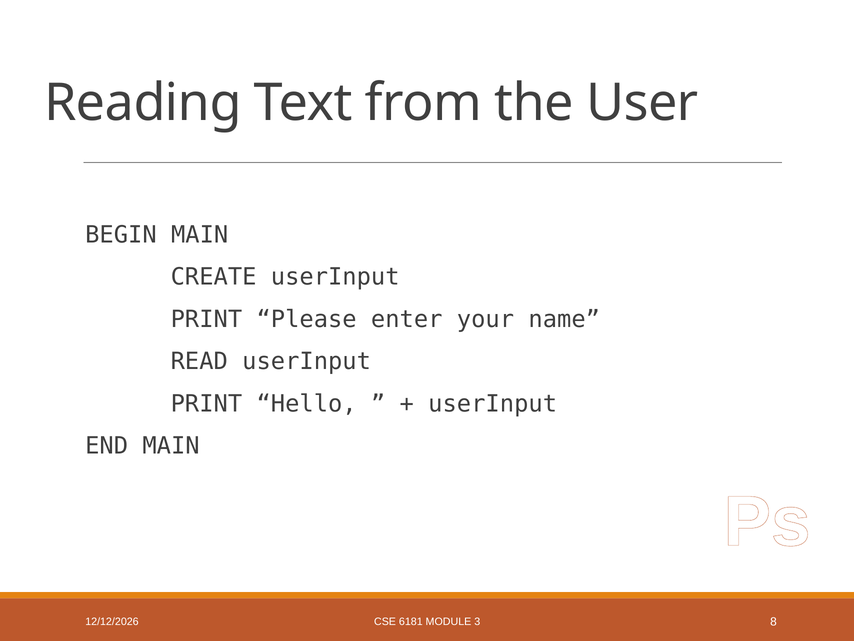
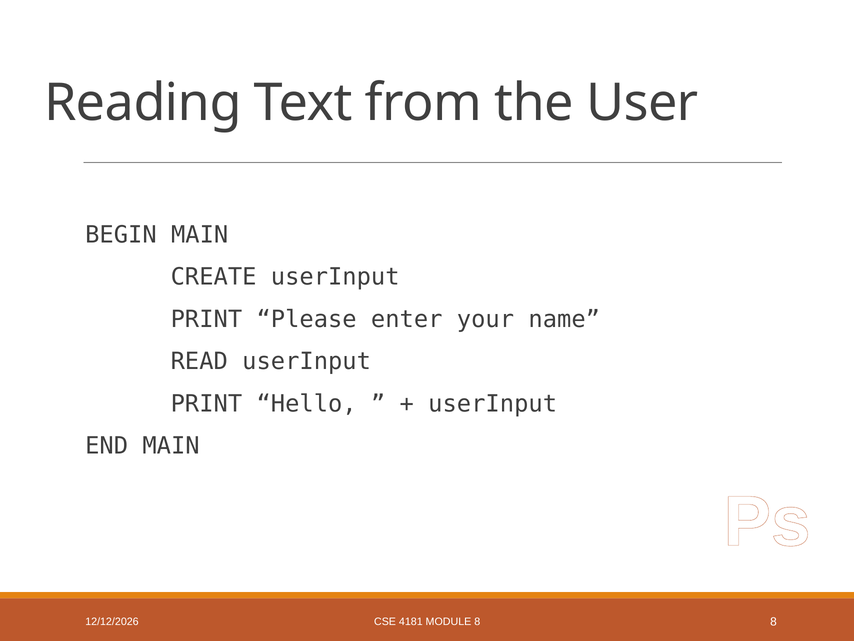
6181: 6181 -> 4181 (411, 621)
MODULE 3: 3 -> 8 (477, 621)
